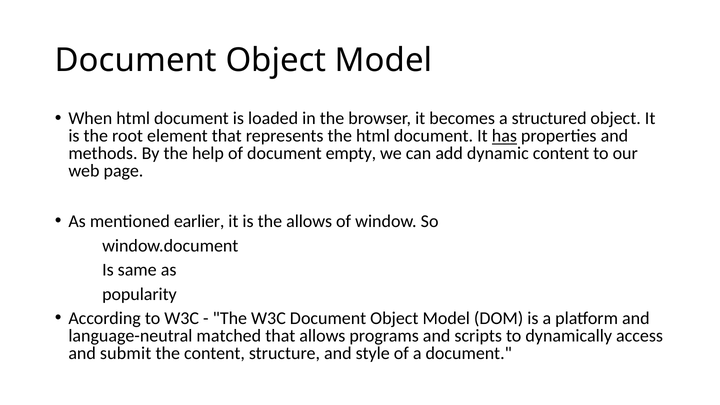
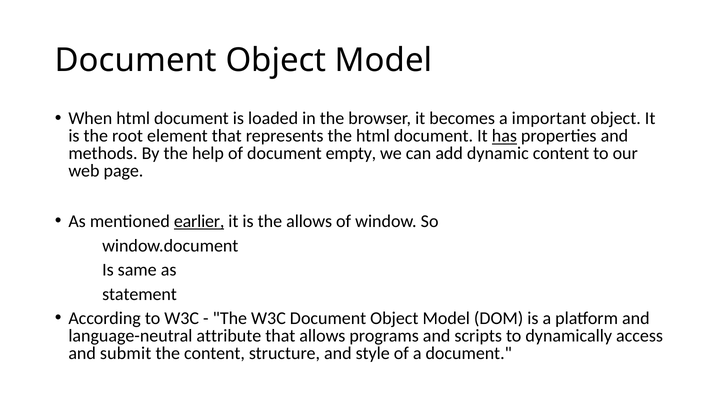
structured: structured -> important (549, 119)
earlier underline: none -> present (199, 221)
popularity: popularity -> statement (139, 294)
matched: matched -> attribute (229, 336)
